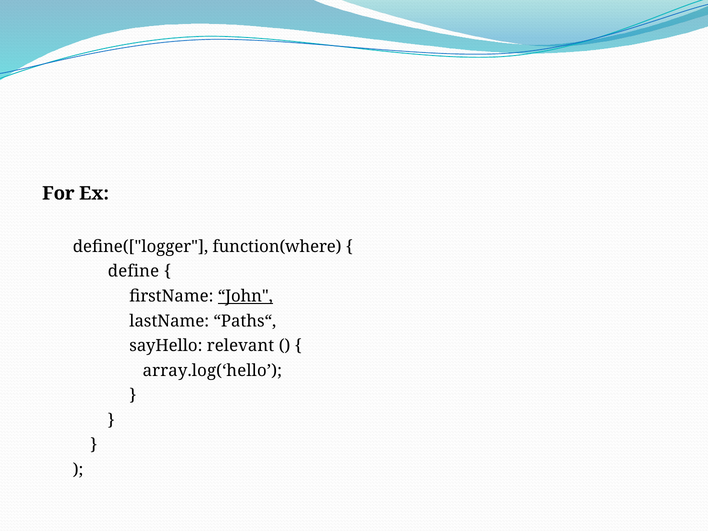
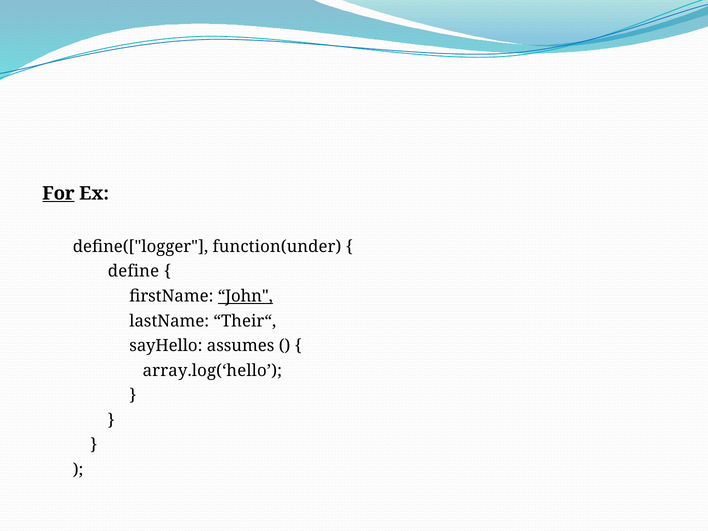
For underline: none -> present (58, 193)
function(where: function(where -> function(under (277, 247)
Paths“: Paths“ -> Their“ (245, 321)
relevant: relevant -> assumes (241, 346)
